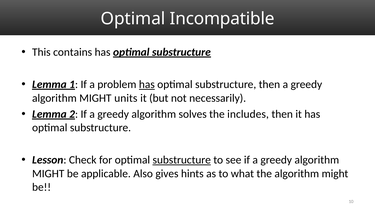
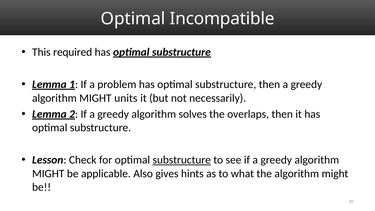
contains: contains -> required (73, 52)
has underline: present -> none (147, 84)
includes: includes -> overlaps (248, 114)
